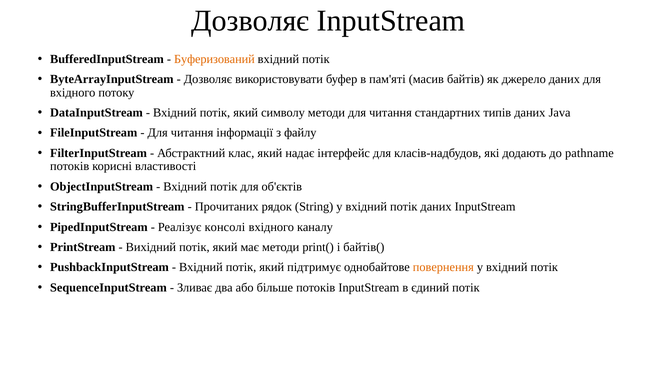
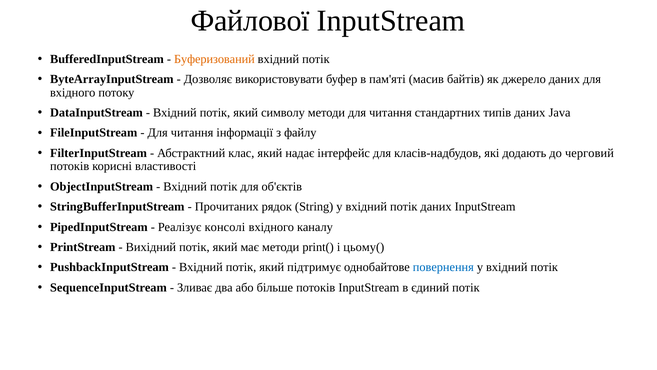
Дозволяє: Дозволяє -> Файлової (250, 21)
pathname: pathname -> черговий (589, 153)
байтів(: байтів( -> цьому( (364, 247)
повернення colour: orange -> blue (443, 267)
